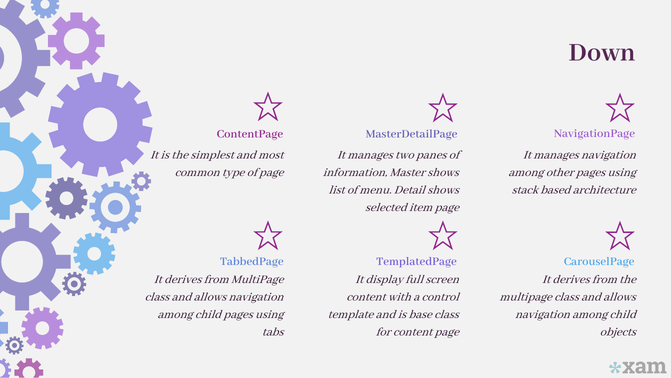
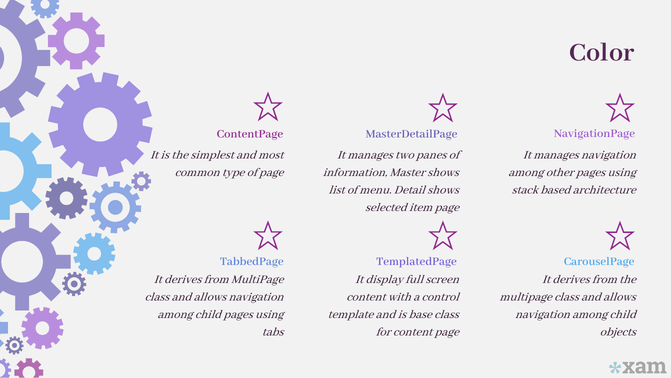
Down: Down -> Color (602, 51)
